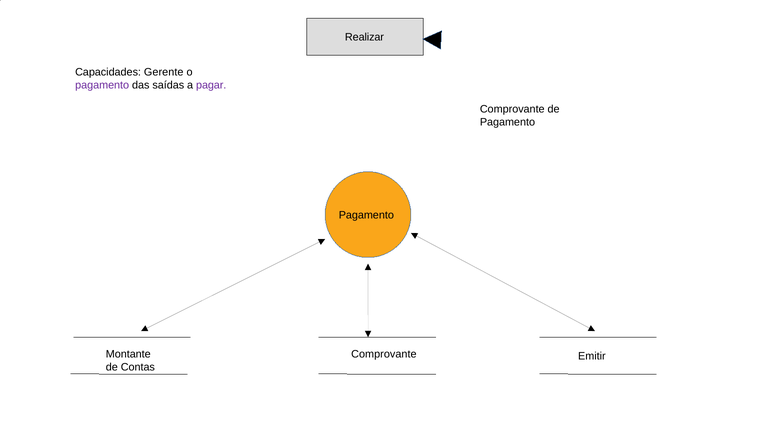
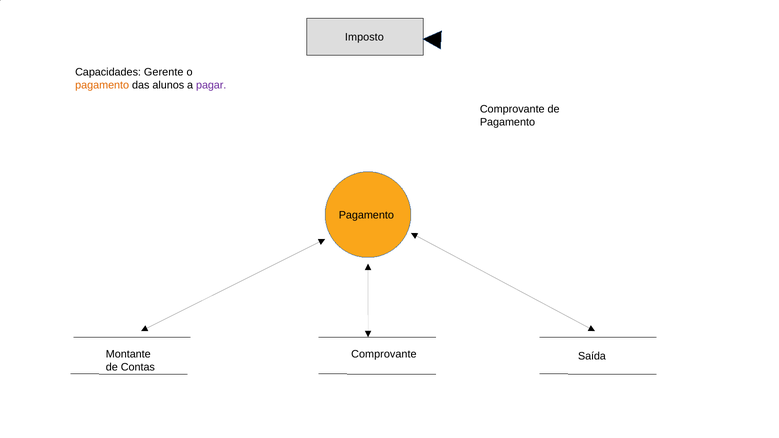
Realizar: Realizar -> Imposto (364, 37)
pagamento colour: purple -> orange (102, 85)
saídas: saídas -> alunos (168, 85)
Emitir: Emitir -> Saída (592, 356)
